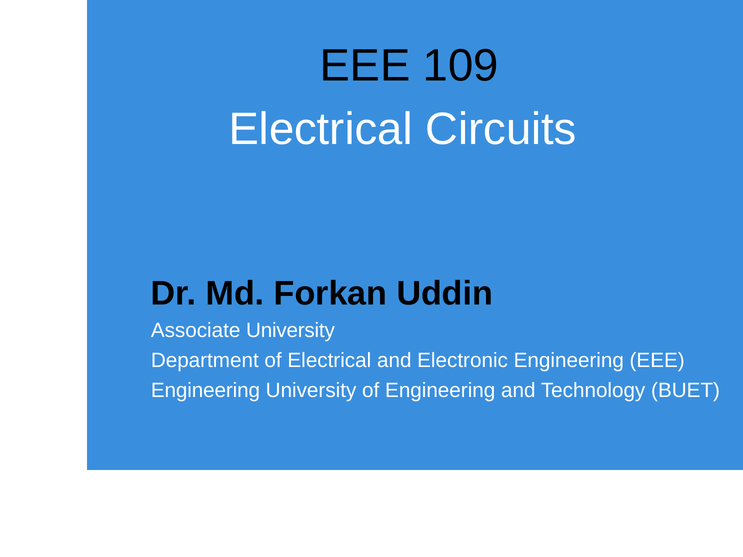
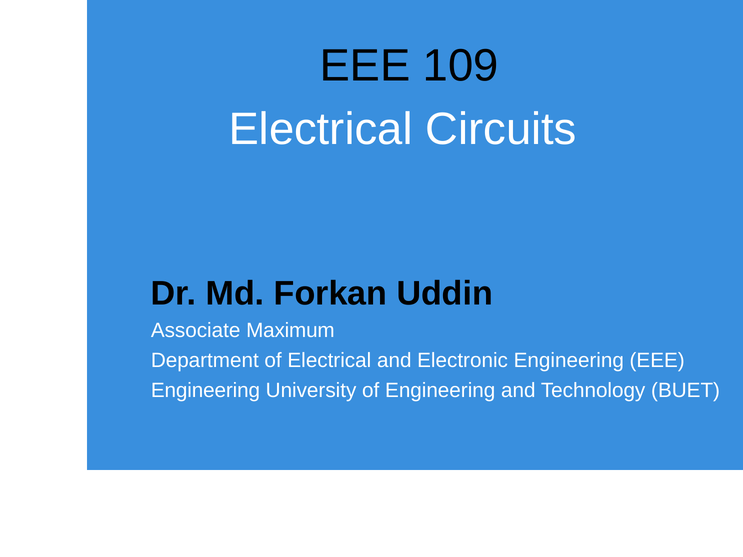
Associate University: University -> Maximum (290, 331)
